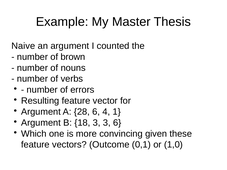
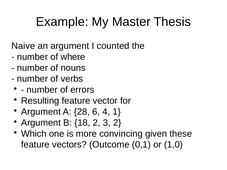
brown: brown -> where (73, 57)
18 3: 3 -> 2 (97, 123)
3 6: 6 -> 2 (117, 123)
